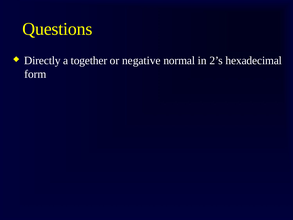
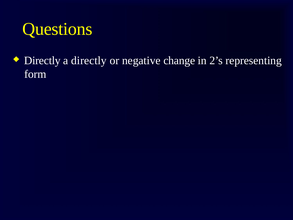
a together: together -> directly (89, 60)
normal: normal -> change (179, 60)
hexadecimal: hexadecimal -> representing (254, 60)
